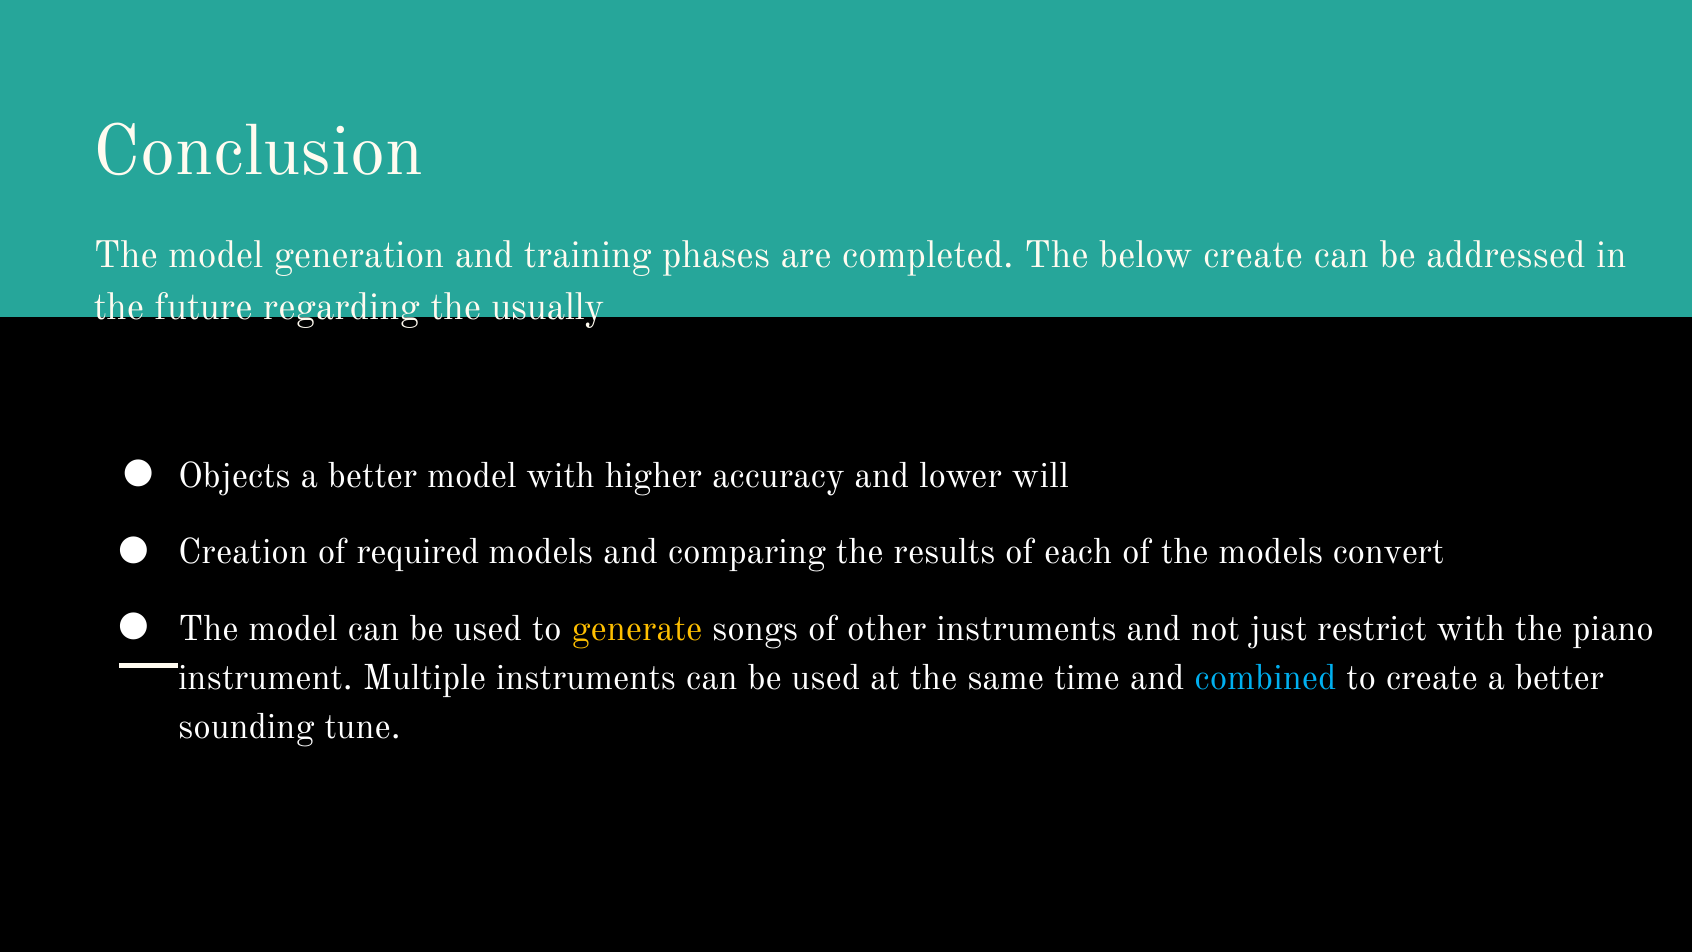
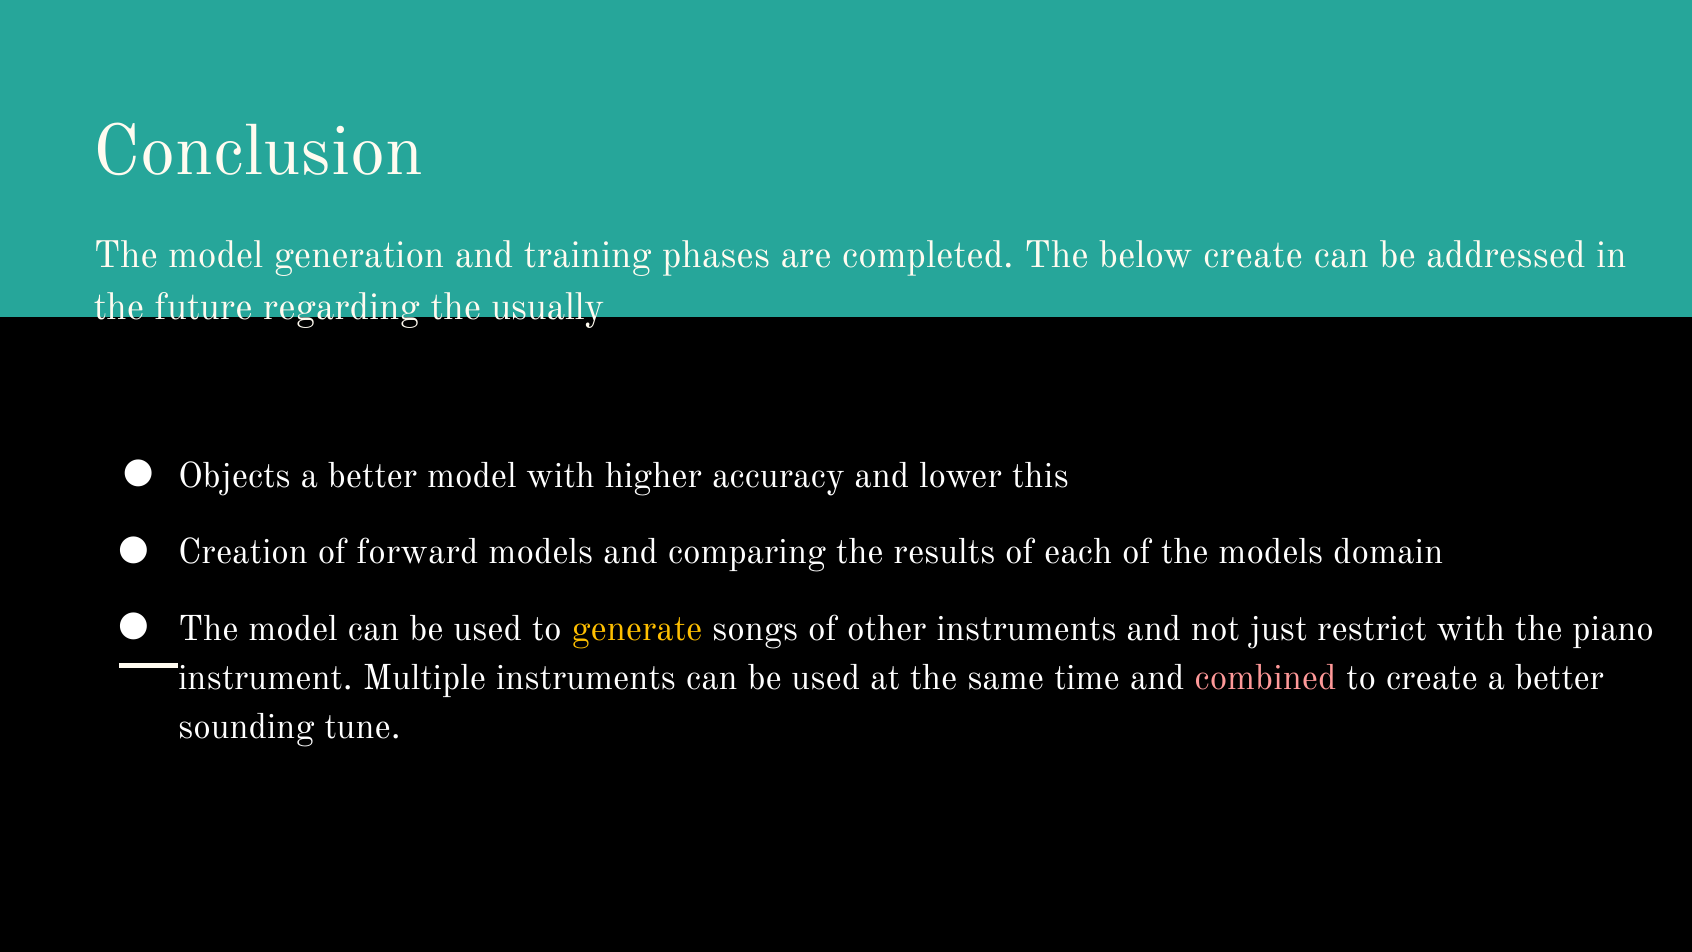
will: will -> this (1040, 475)
required: required -> forward (418, 552)
convert: convert -> domain (1388, 552)
combined colour: light blue -> pink (1265, 678)
